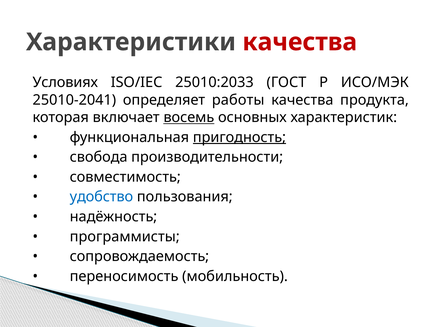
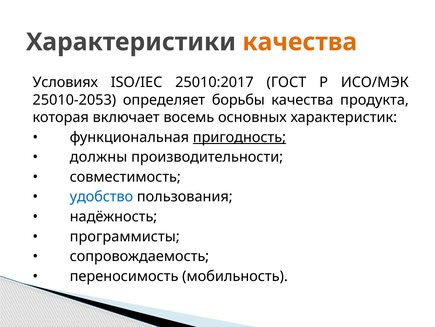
качества colour: red -> orange (300, 42)
25010:2033: 25010:2033 -> 25010:2017 (214, 82)
25010-2041: 25010-2041 -> 25010-2053 (74, 100)
работы: работы -> борьбы (238, 100)
восемь underline: present -> none (189, 117)
свобода: свобода -> должны (99, 157)
